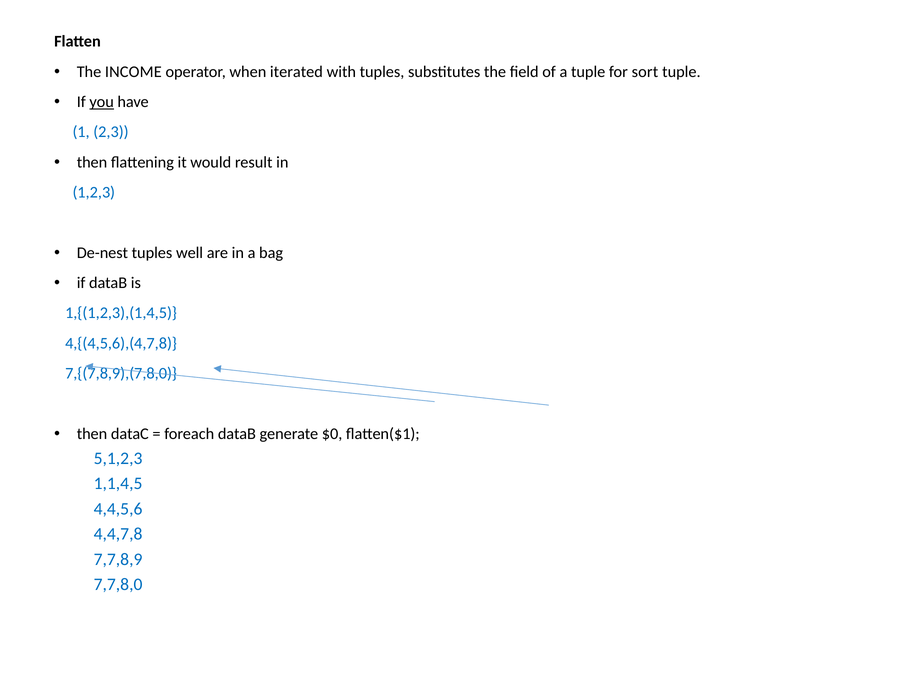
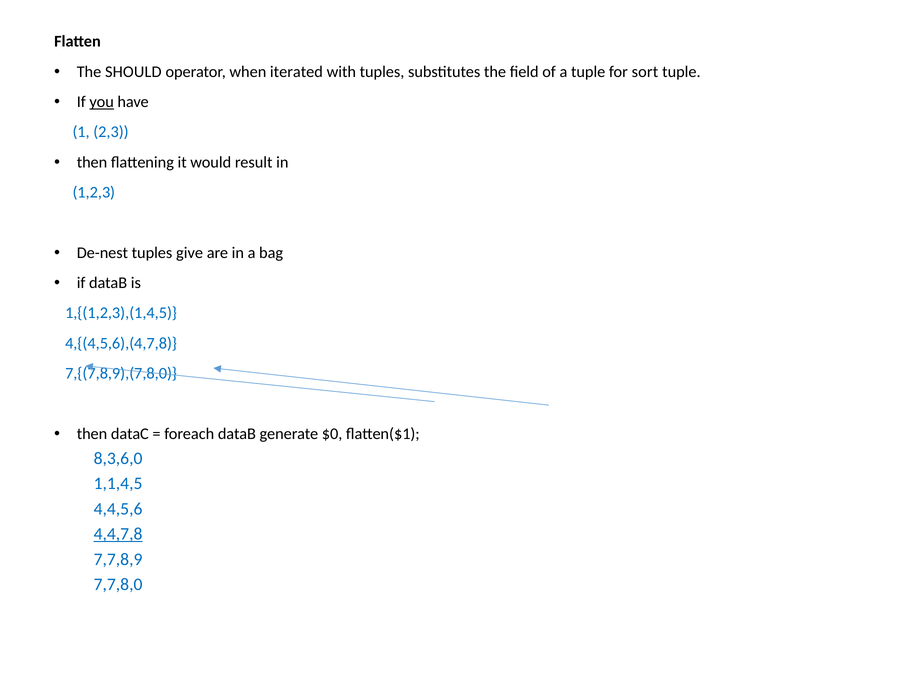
INCOME: INCOME -> SHOULD (133, 72)
well: well -> give (190, 253)
5,1,2,3: 5,1,2,3 -> 8,3,6,0 (118, 458)
4,4,7,8 underline: none -> present (118, 534)
